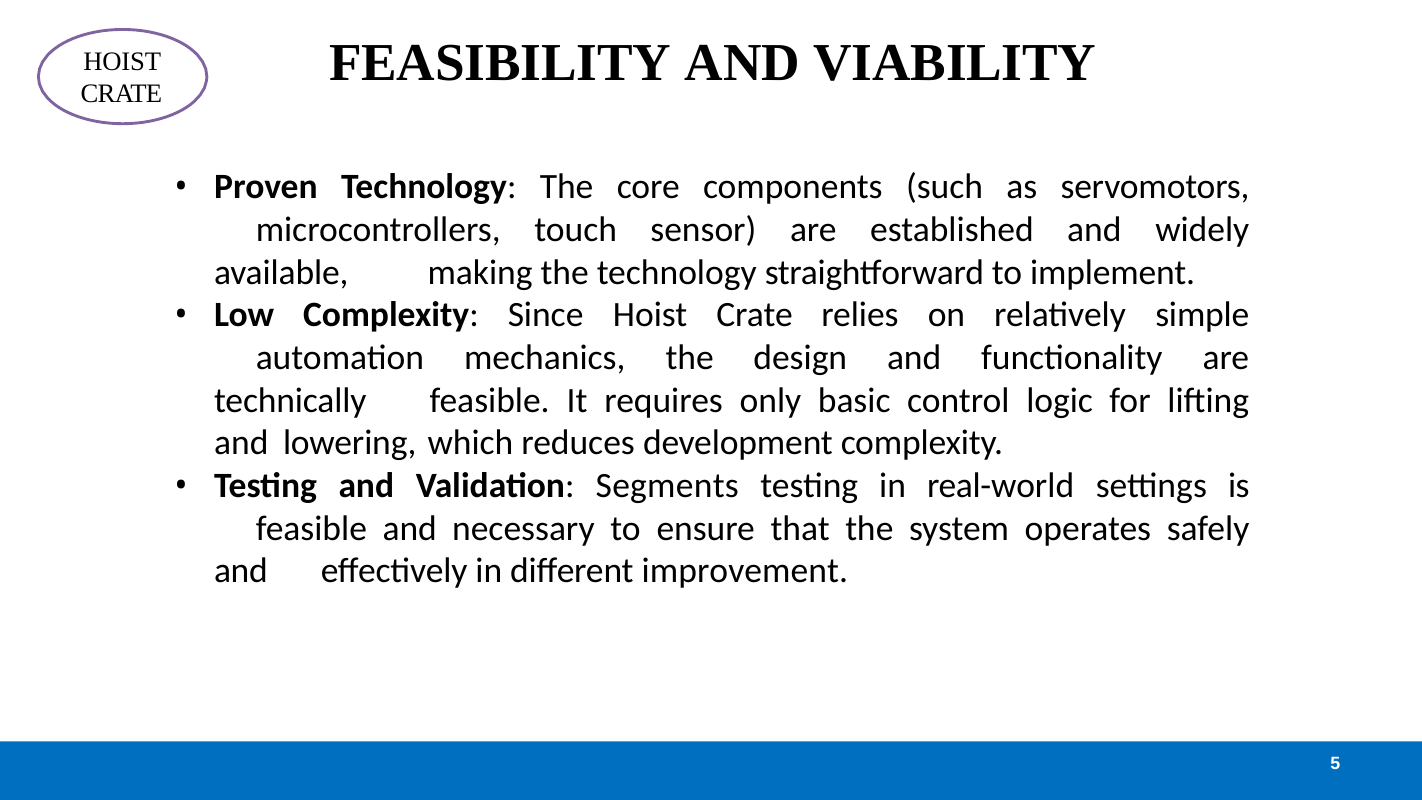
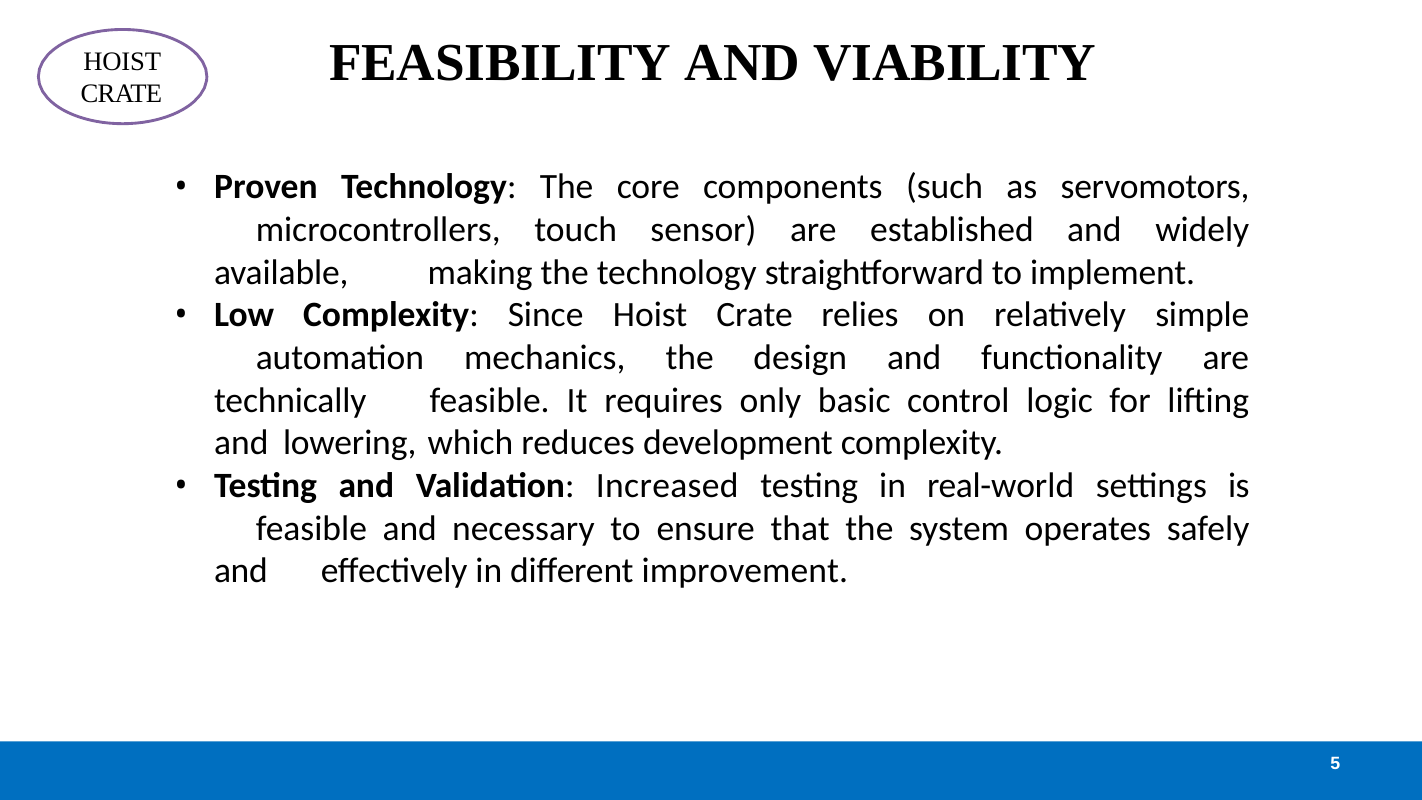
Segments: Segments -> Increased (667, 486)
